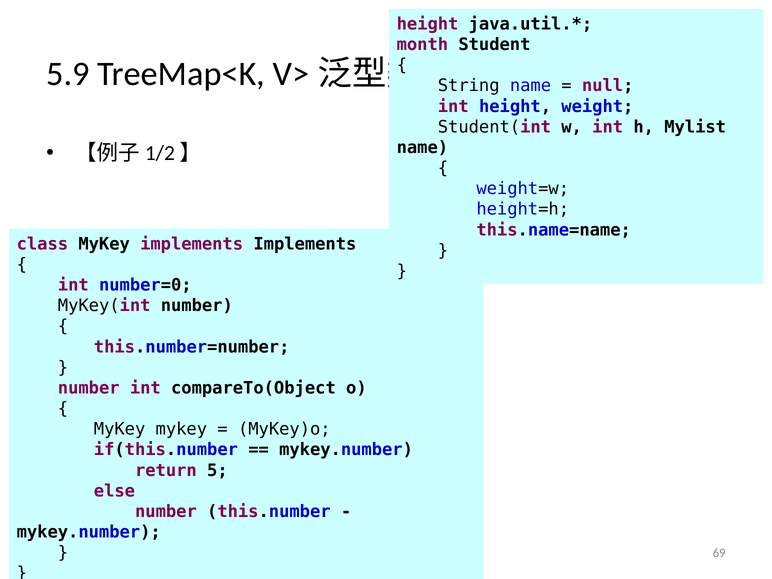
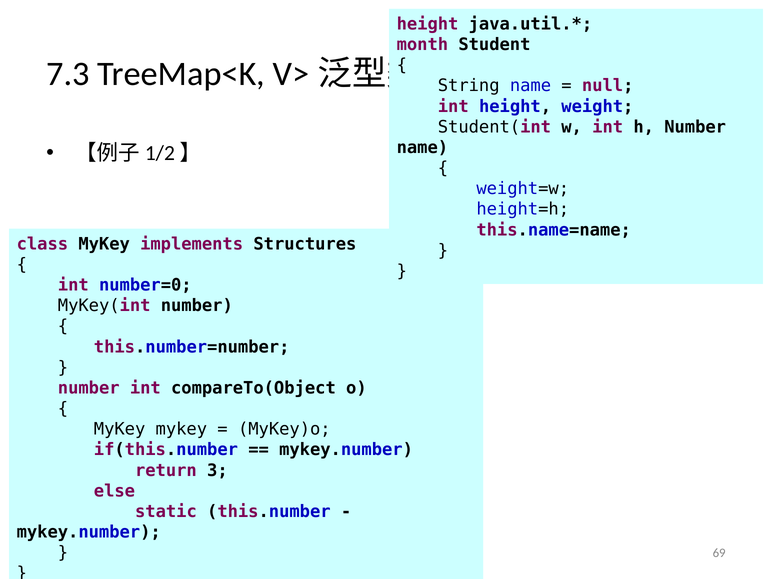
5.9: 5.9 -> 7.3 (68, 74)
h Mylist: Mylist -> Number (695, 127)
implements Implements: Implements -> Structures (305, 244)
5: 5 -> 3 (217, 470)
number: number -> static (166, 512)
